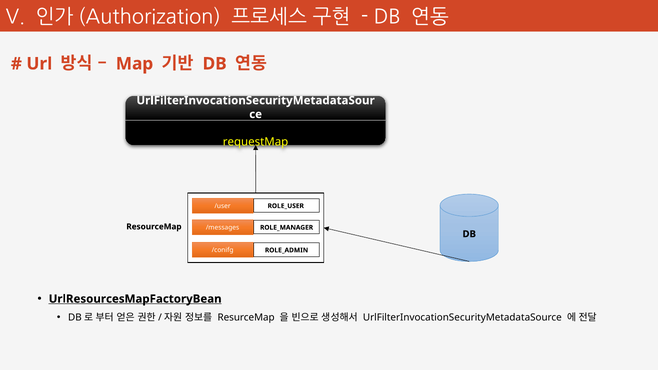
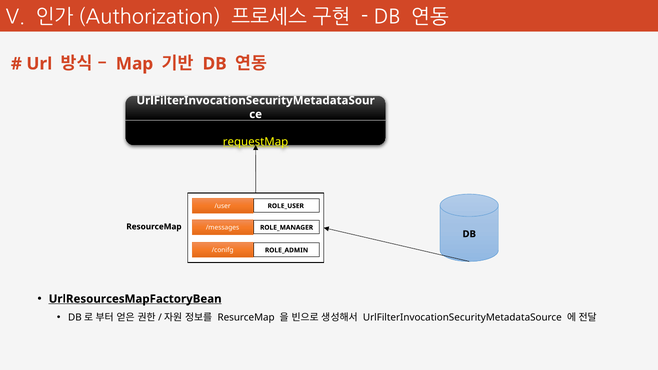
requestMap underline: none -> present (256, 142)
